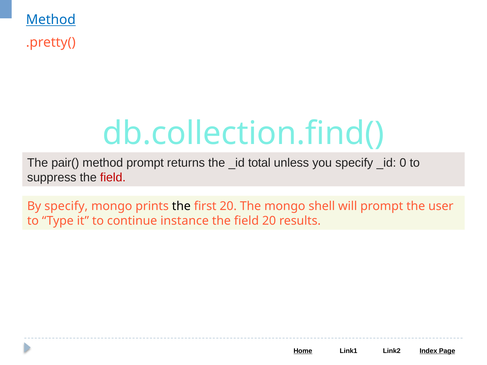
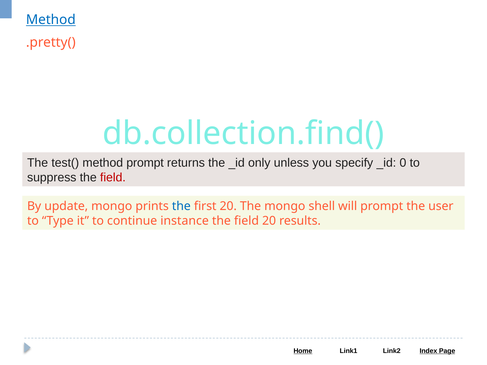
pair(: pair( -> test( (65, 163)
total: total -> only (259, 163)
By specify: specify -> update (66, 206)
the colour: black -> blue (181, 206)
